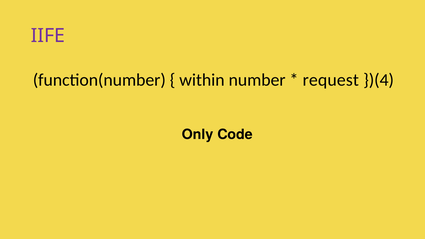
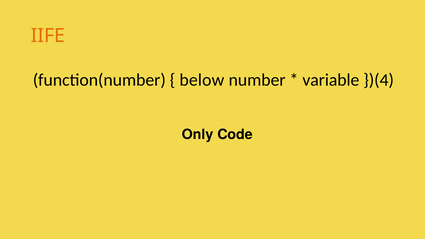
IIFE colour: purple -> orange (48, 36)
within: within -> below (202, 80)
request: request -> variable (331, 80)
